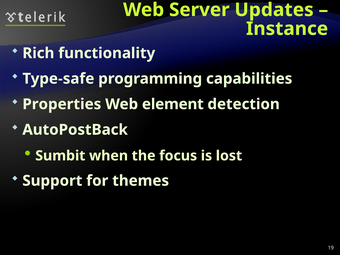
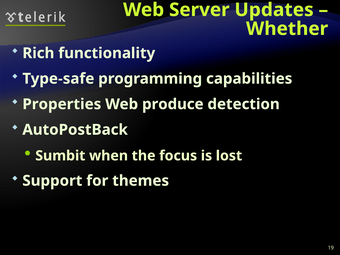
Instance: Instance -> Whether (287, 29)
element: element -> produce (173, 104)
